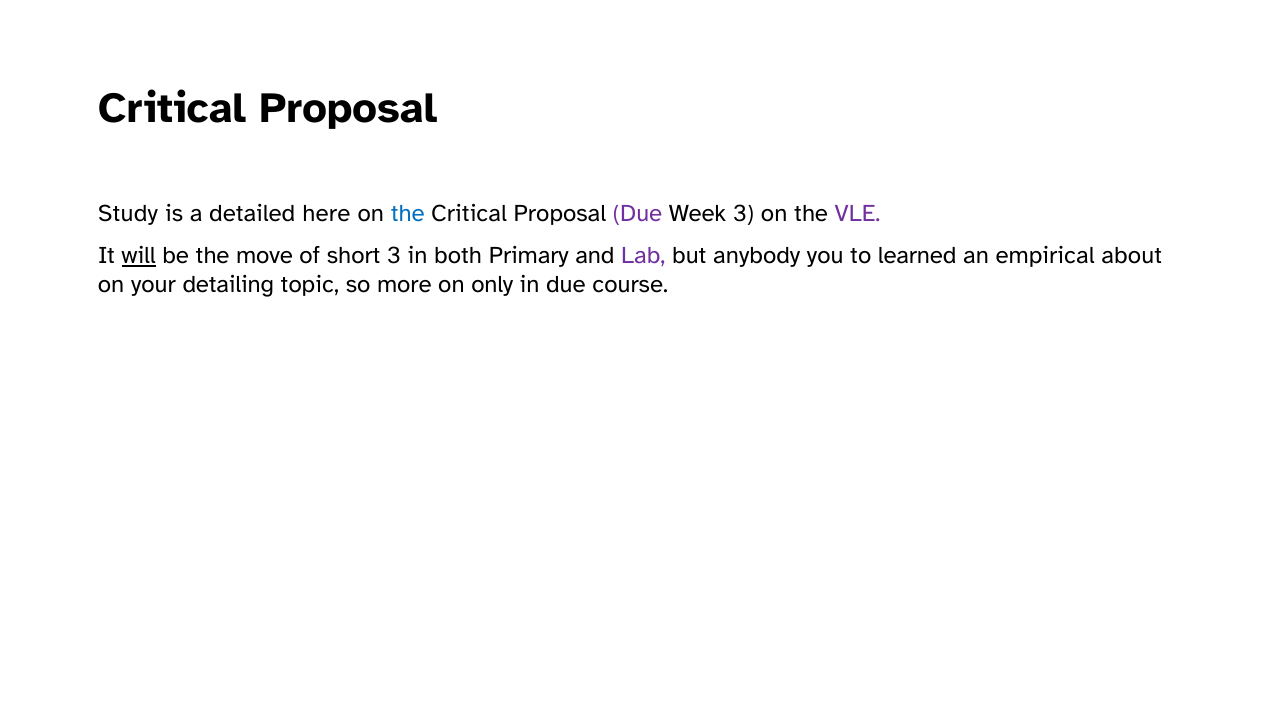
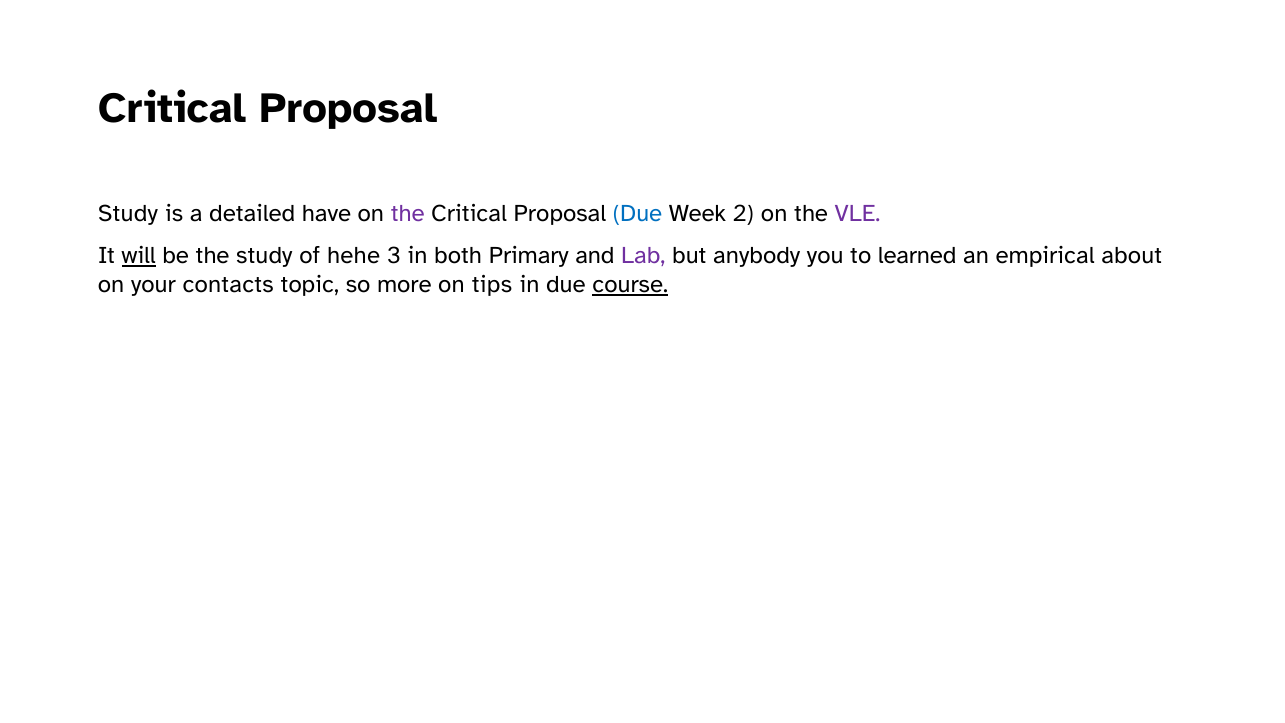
here: here -> have (327, 213)
the colour: blue -> purple (408, 213)
Due colour: purple -> blue (638, 213)
Week 3: 3 -> 2 (744, 213)
the move: move -> study (264, 256)
short: short -> hehe (354, 256)
detailing: detailing -> contacts (228, 285)
only: only -> tips (492, 285)
course underline: none -> present (630, 285)
